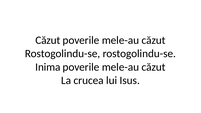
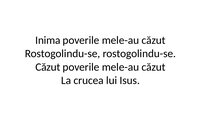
Căzut: Căzut -> Inima (48, 40)
Inima: Inima -> Căzut (48, 67)
